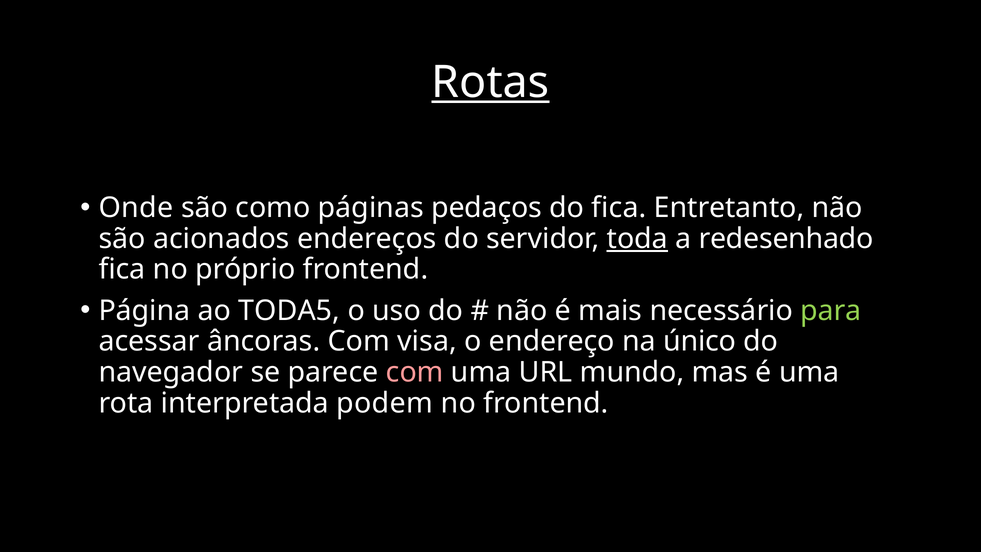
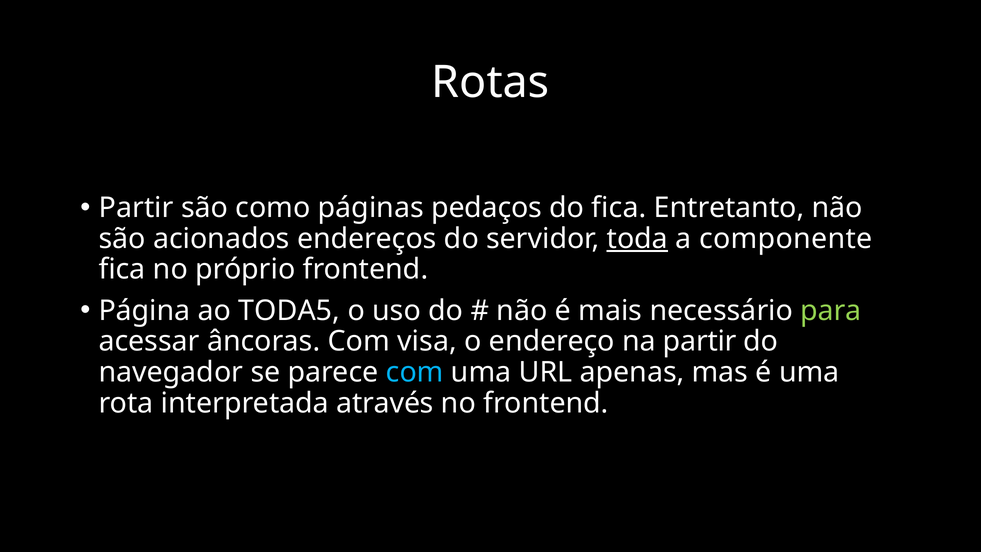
Rotas underline: present -> none (490, 82)
Onde: Onde -> Partir (136, 208)
redesenhado: redesenhado -> componente (786, 239)
na único: único -> partir (700, 341)
com colour: pink -> light blue (415, 372)
mundo: mundo -> apenas (632, 372)
podem: podem -> através (385, 403)
